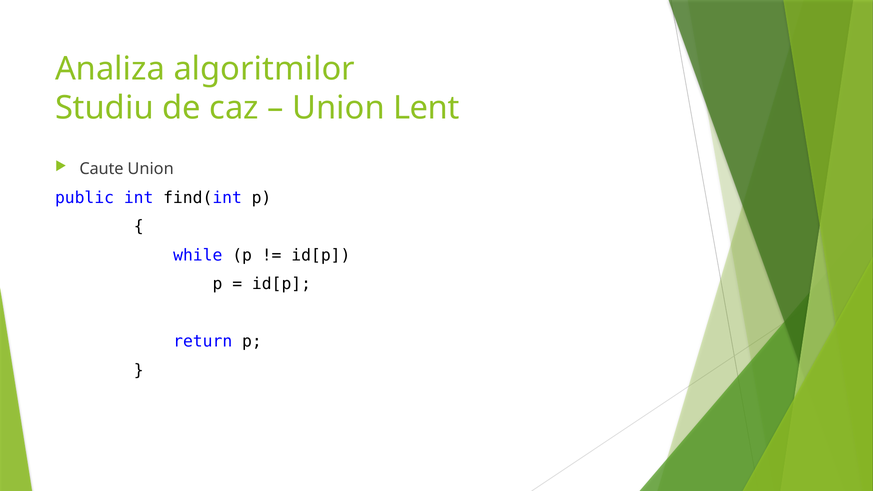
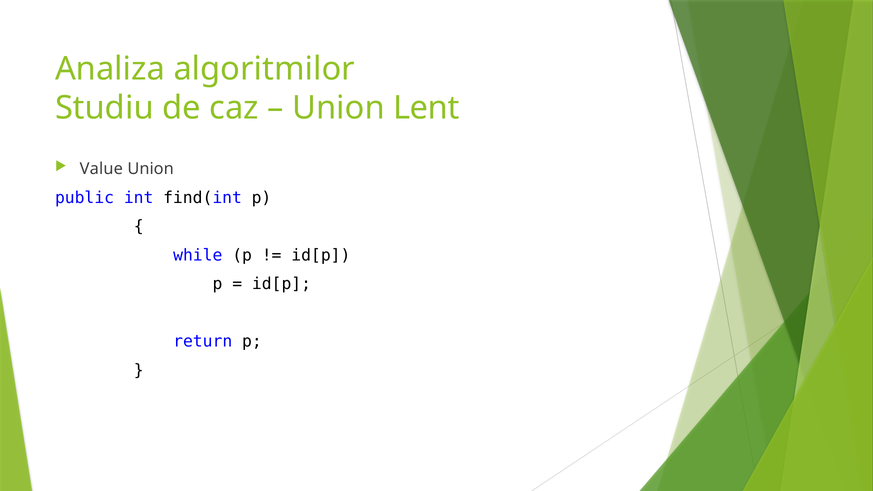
Caute: Caute -> Value (101, 169)
